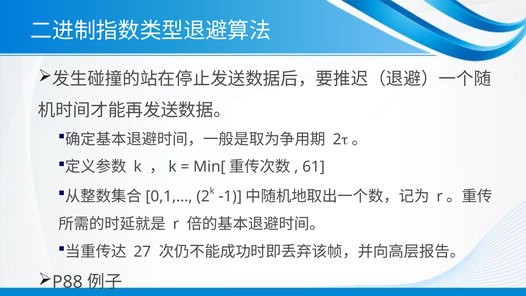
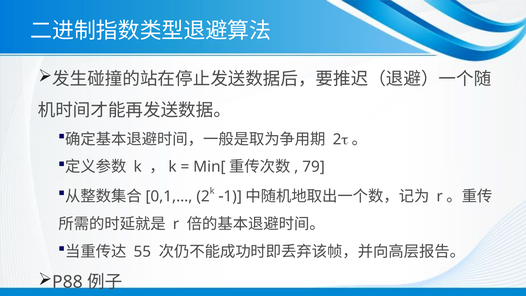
61: 61 -> 79 (314, 167)
27: 27 -> 55 (142, 252)
